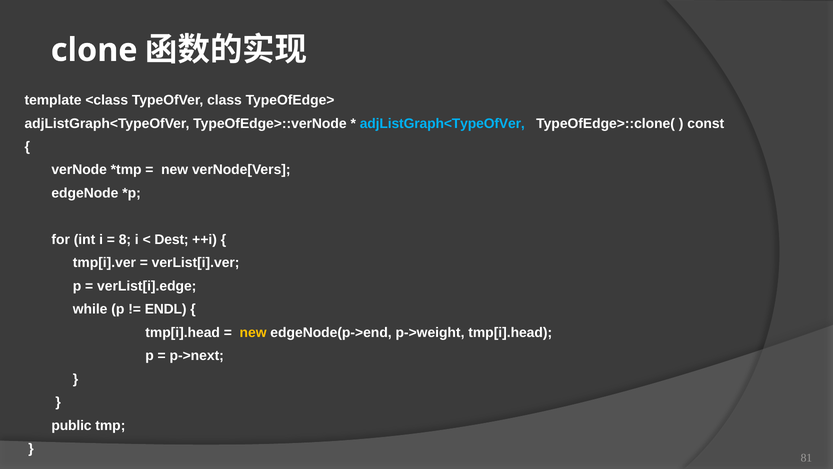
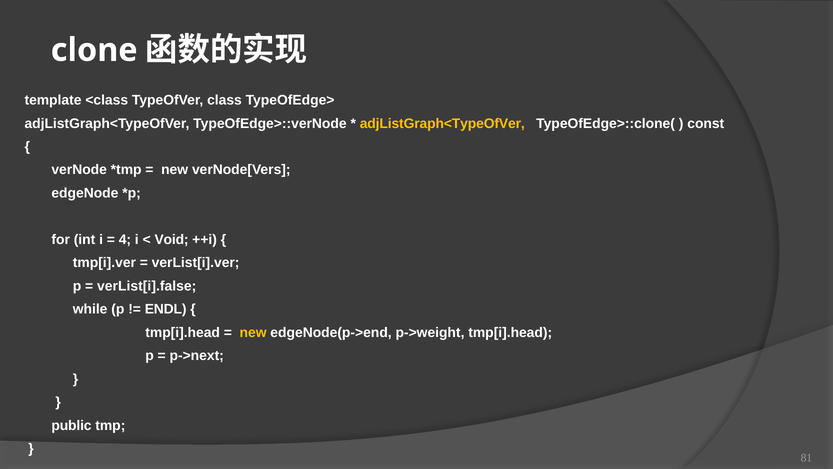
adjListGraph<TypeOfVer colour: light blue -> yellow (442, 123)
8: 8 -> 4 (125, 239)
Dest: Dest -> Void (172, 239)
verList[i].edge: verList[i].edge -> verList[i].false (147, 286)
